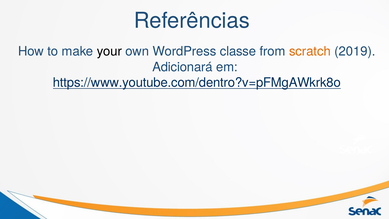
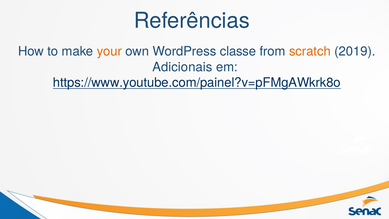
your colour: black -> orange (109, 51)
Adicionará: Adicionará -> Adicionais (182, 67)
https://www.youtube.com/dentro?v=pFMgAWkrk8o: https://www.youtube.com/dentro?v=pFMgAWkrk8o -> https://www.youtube.com/painel?v=pFMgAWkrk8o (197, 82)
